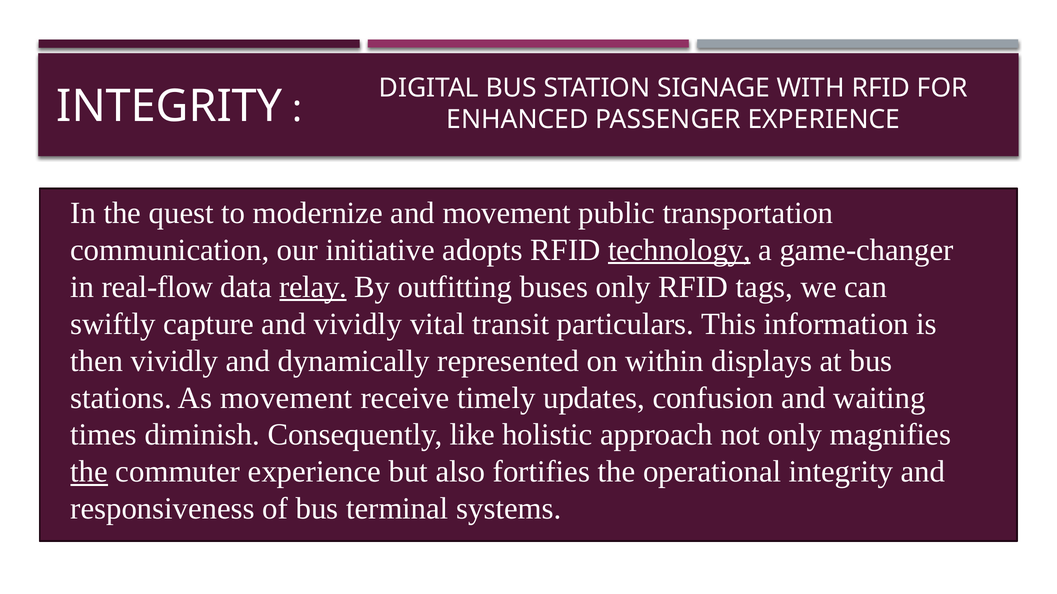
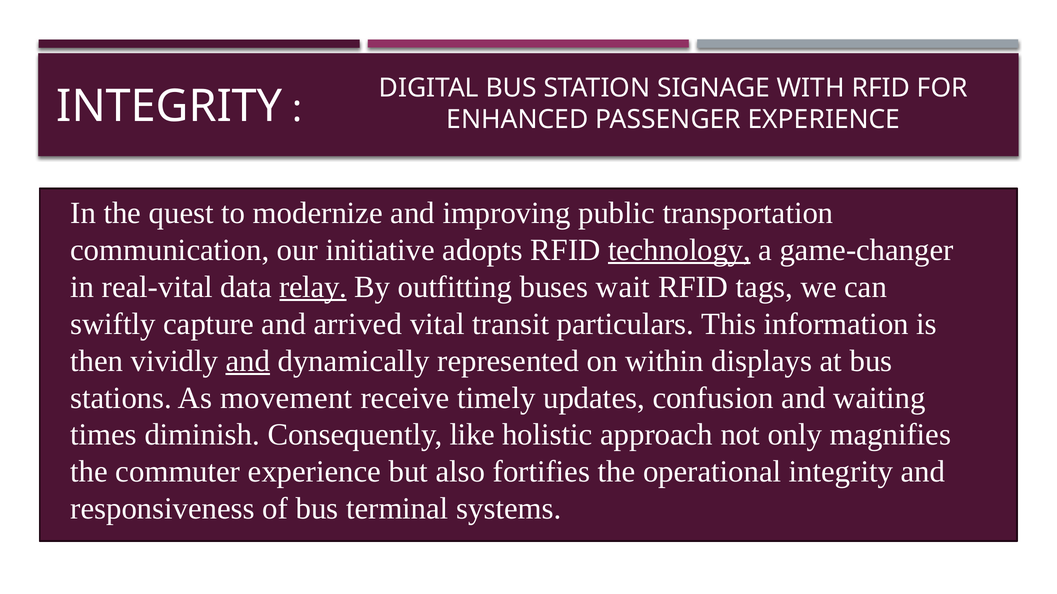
and movement: movement -> improving (507, 213)
real-flow: real-flow -> real-vital (157, 287)
buses only: only -> wait (623, 287)
and vividly: vividly -> arrived (358, 324)
and underline: none -> present (248, 361)
the underline: present -> none (89, 472)
